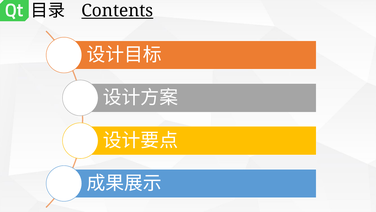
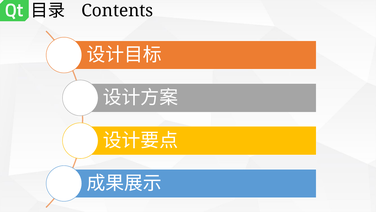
Contents underline: present -> none (117, 11)
